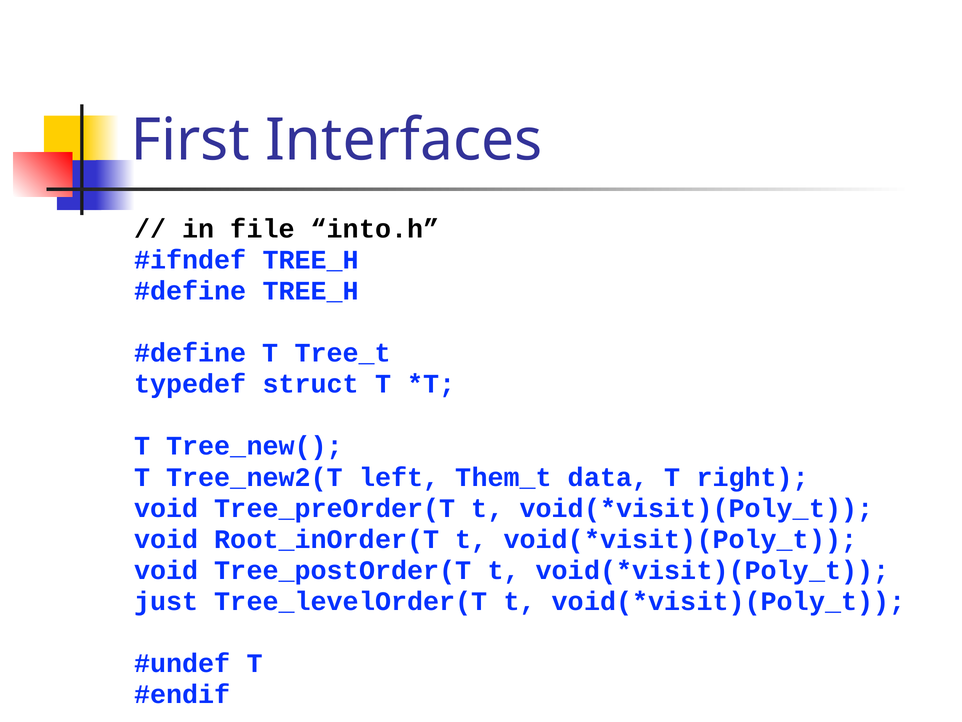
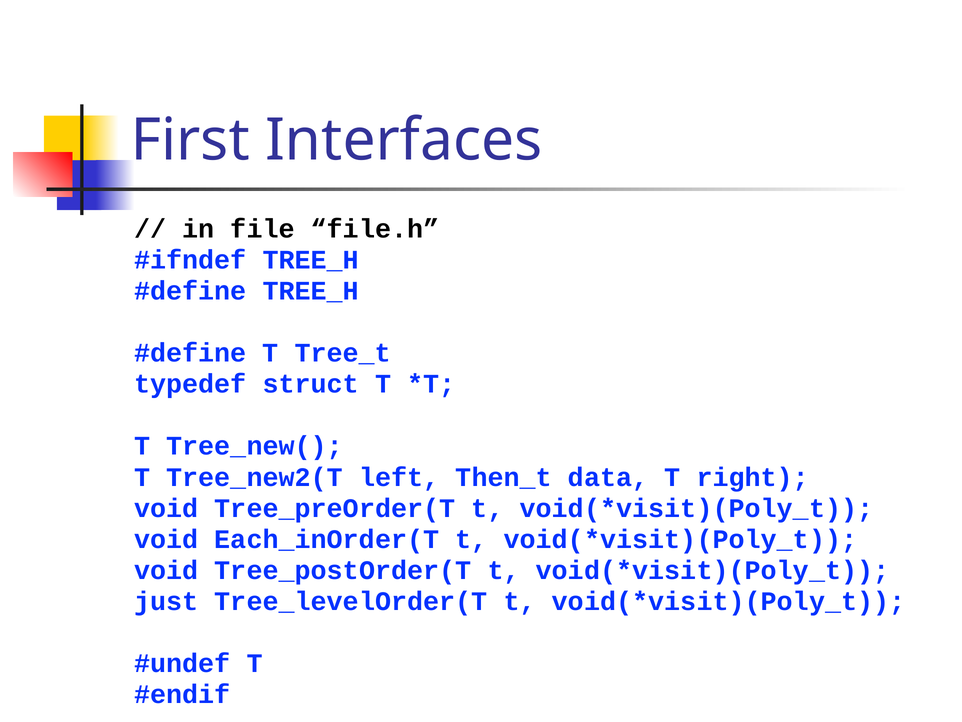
into.h: into.h -> file.h (375, 229)
Them_t: Them_t -> Then_t (504, 477)
Root_inOrder(T: Root_inOrder(T -> Each_inOrder(T (327, 539)
